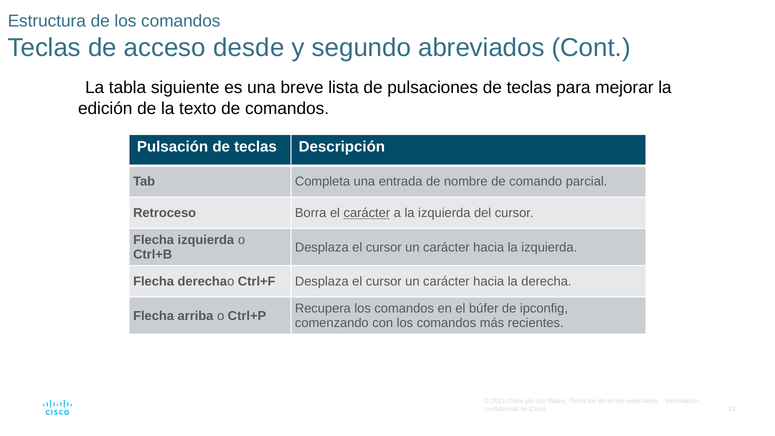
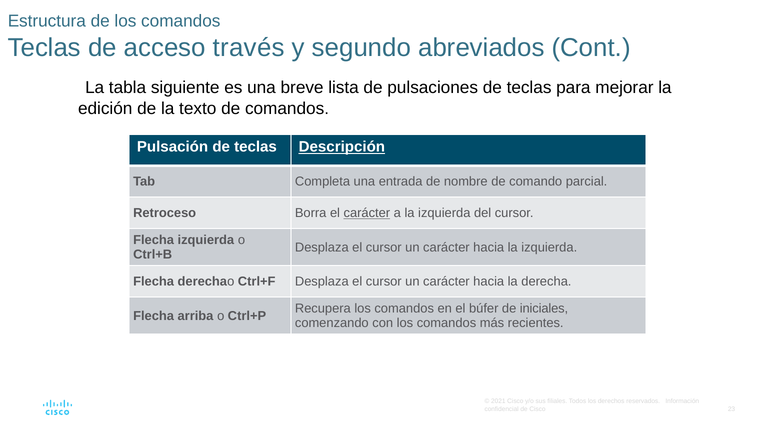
desde: desde -> través (249, 48)
Descripción underline: none -> present (342, 147)
ipconfig: ipconfig -> iniciales (544, 309)
